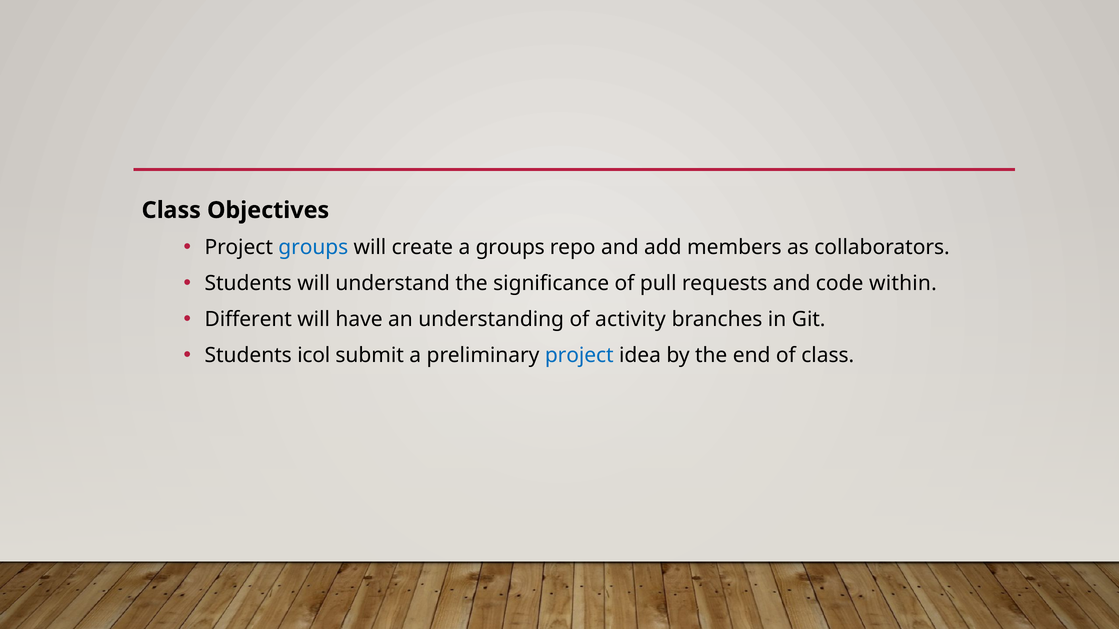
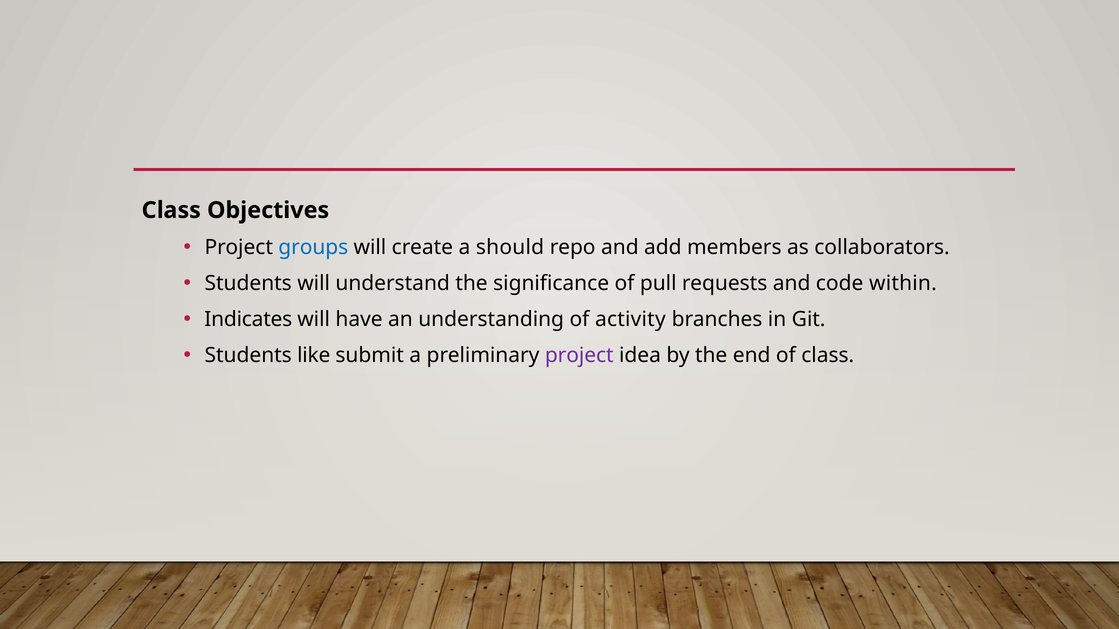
a groups: groups -> should (510, 248)
Different: Different -> Indicates (248, 320)
icol: icol -> like (314, 356)
project colour: blue -> purple (579, 356)
